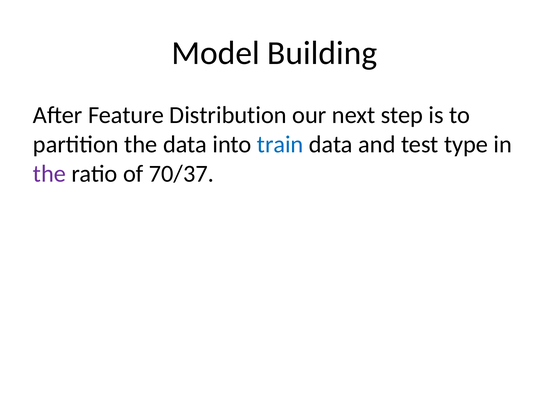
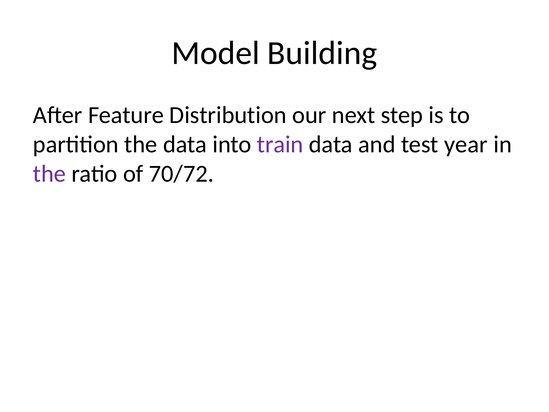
train colour: blue -> purple (280, 144)
type: type -> year (466, 144)
70/37: 70/37 -> 70/72 (181, 174)
